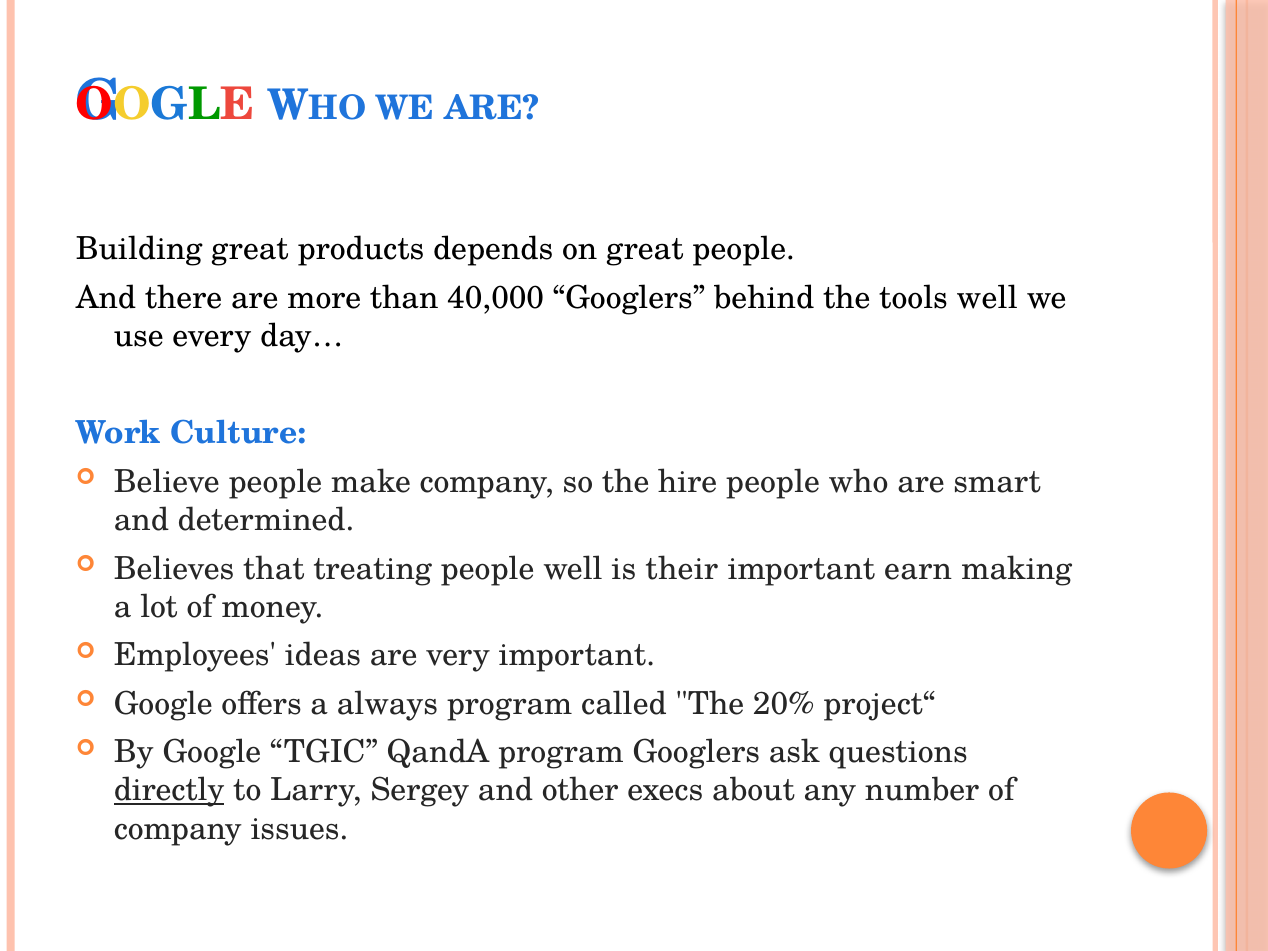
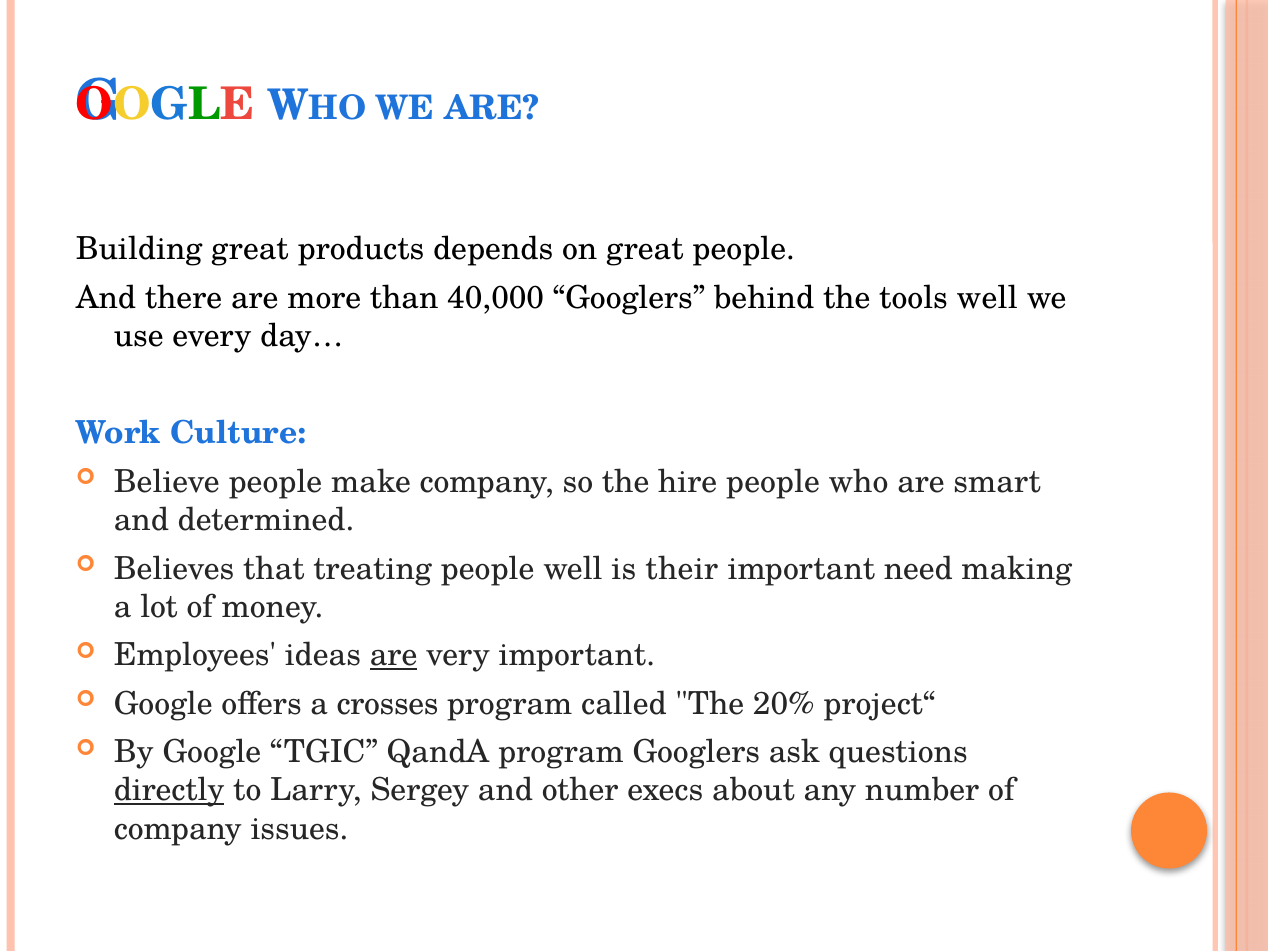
earn: earn -> need (918, 569)
are underline: none -> present (394, 655)
always: always -> crosses (388, 704)
